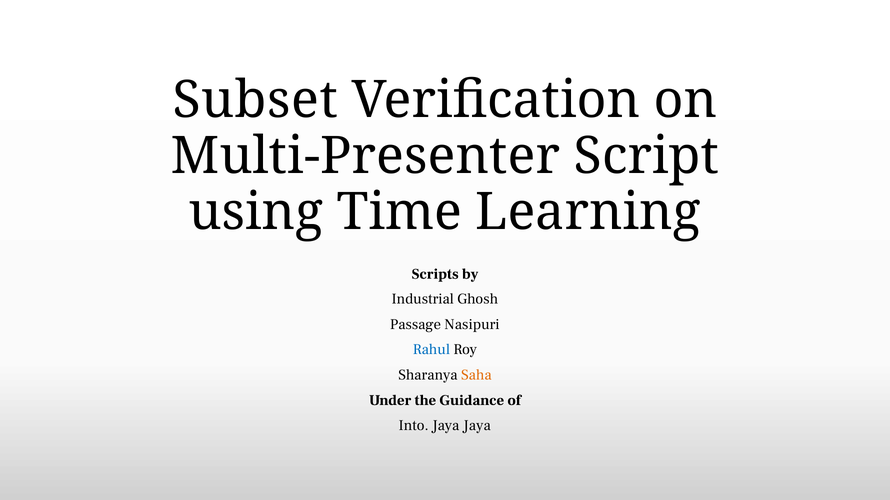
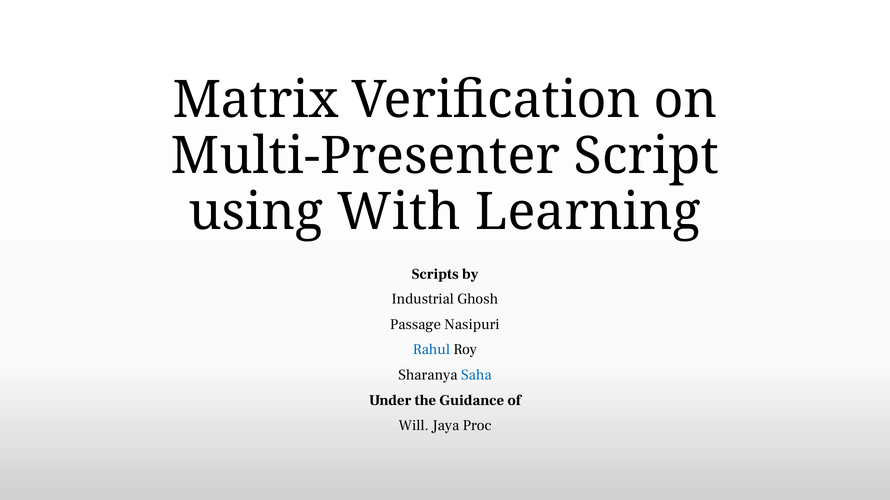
Subset: Subset -> Matrix (256, 100)
Time: Time -> With (399, 212)
Saha colour: orange -> blue (476, 375)
Into: Into -> Will (414, 426)
Jaya Jaya: Jaya -> Proc (477, 426)
